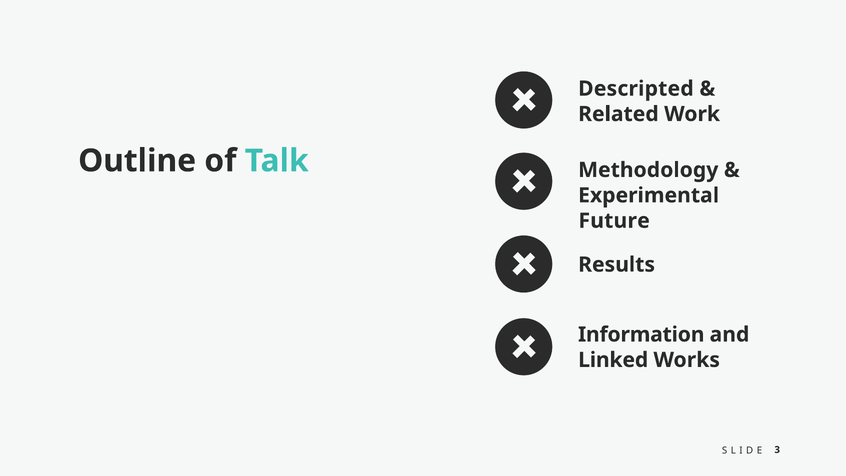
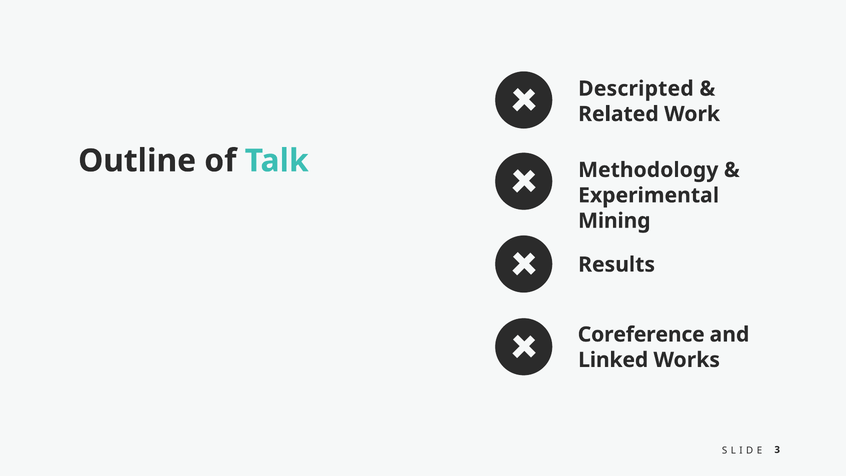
Future: Future -> Mining (614, 221)
Information: Information -> Coreference (641, 334)
